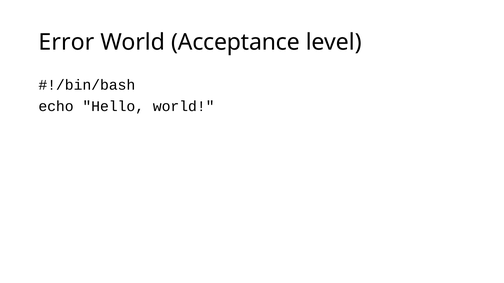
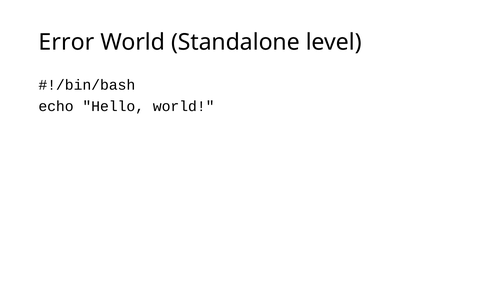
Acceptance: Acceptance -> Standalone (235, 42)
